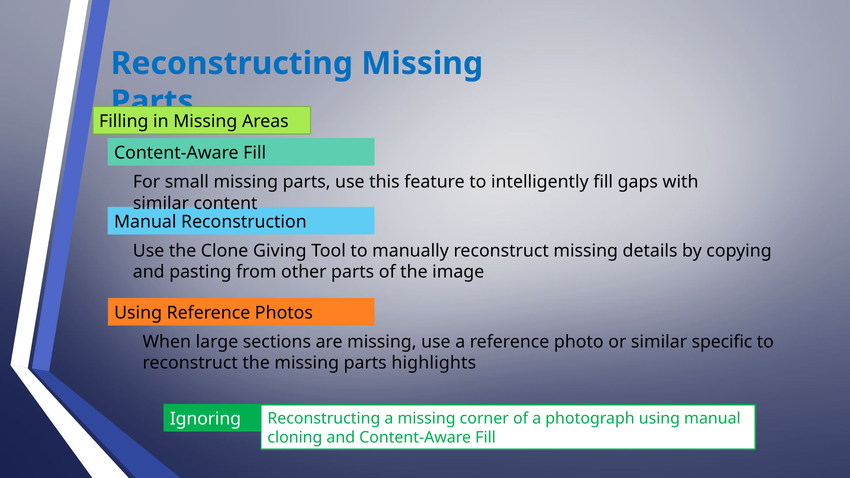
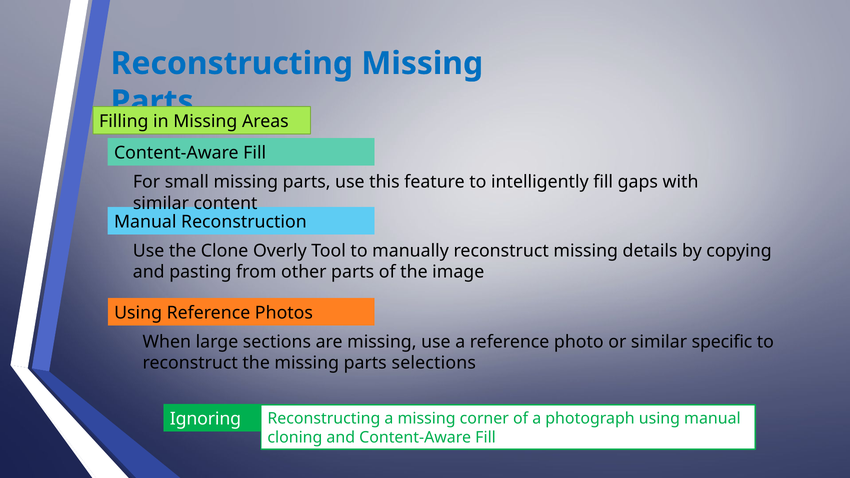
Giving: Giving -> Overly (280, 251)
highlights: highlights -> selections (434, 363)
